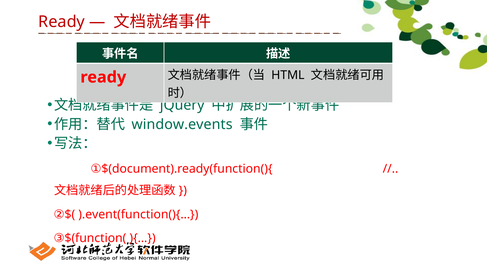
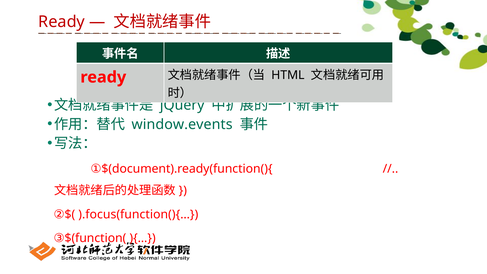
).event(function(){…: ).event(function(){… -> ).focus(function(){… (138, 214)
